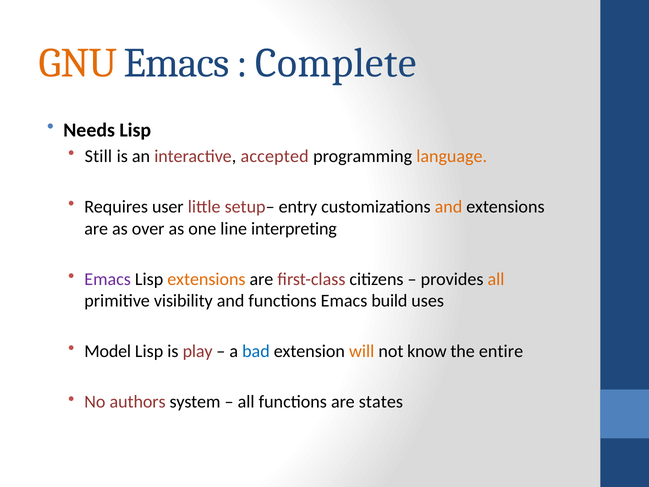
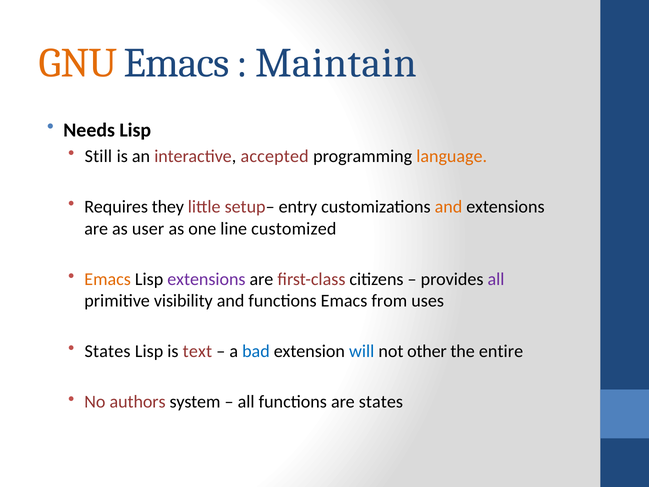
Complete: Complete -> Maintain (336, 63)
user: user -> they (168, 207)
over: over -> user (148, 229)
interpreting: interpreting -> customized (294, 229)
Emacs colour: purple -> orange (108, 279)
extensions colour: orange -> purple (206, 279)
all colour: orange -> purple (496, 279)
build: build -> from (389, 301)
Model: Model -> States (108, 351)
play: play -> text (197, 351)
will colour: orange -> blue (362, 351)
know: know -> other (427, 351)
